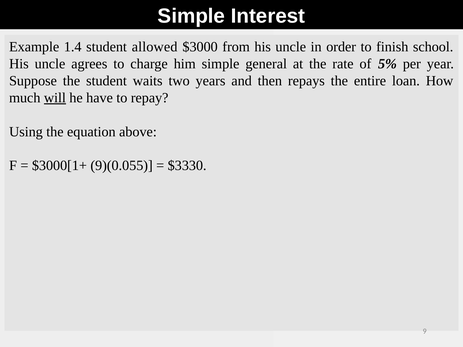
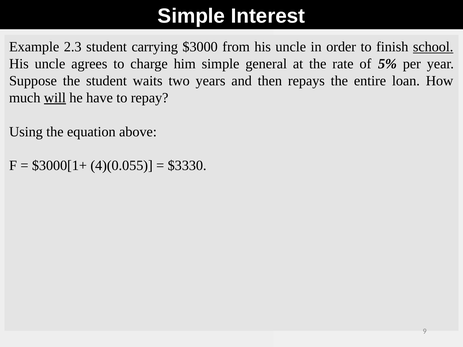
1.4: 1.4 -> 2.3 (73, 47)
allowed: allowed -> carrying (155, 47)
school underline: none -> present (433, 47)
9)(0.055: 9)(0.055 -> 4)(0.055 (122, 166)
